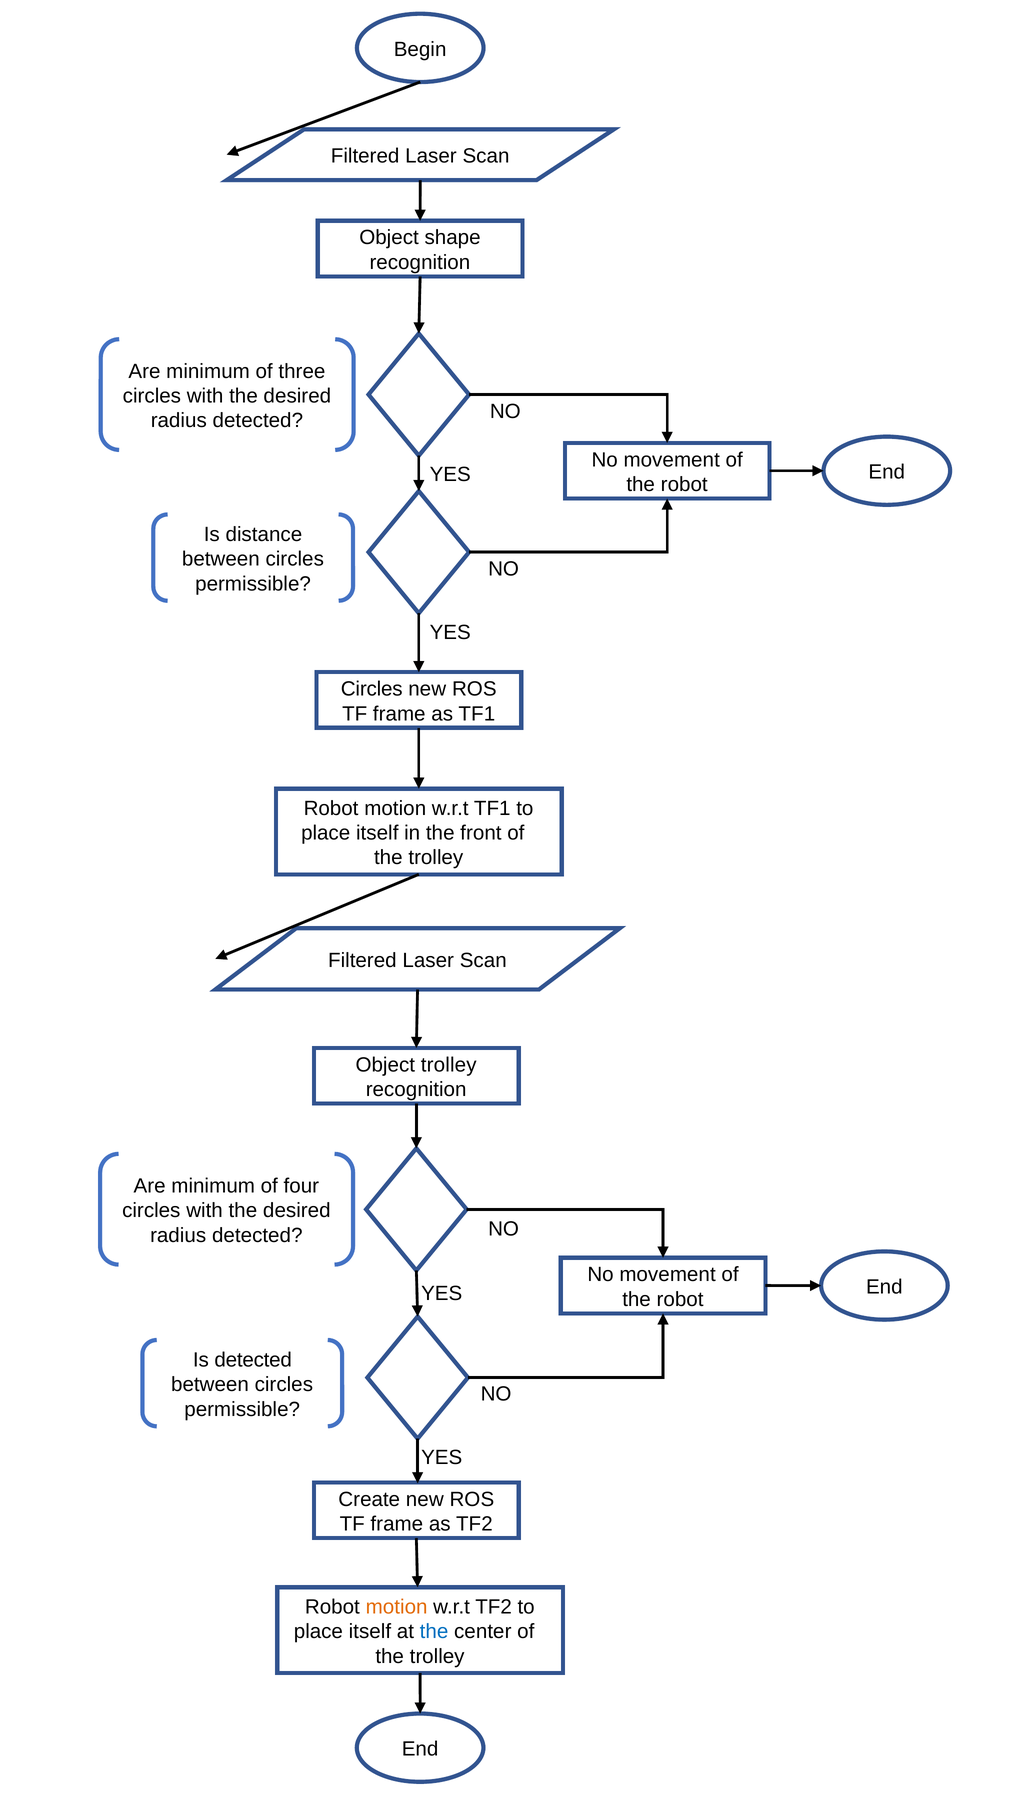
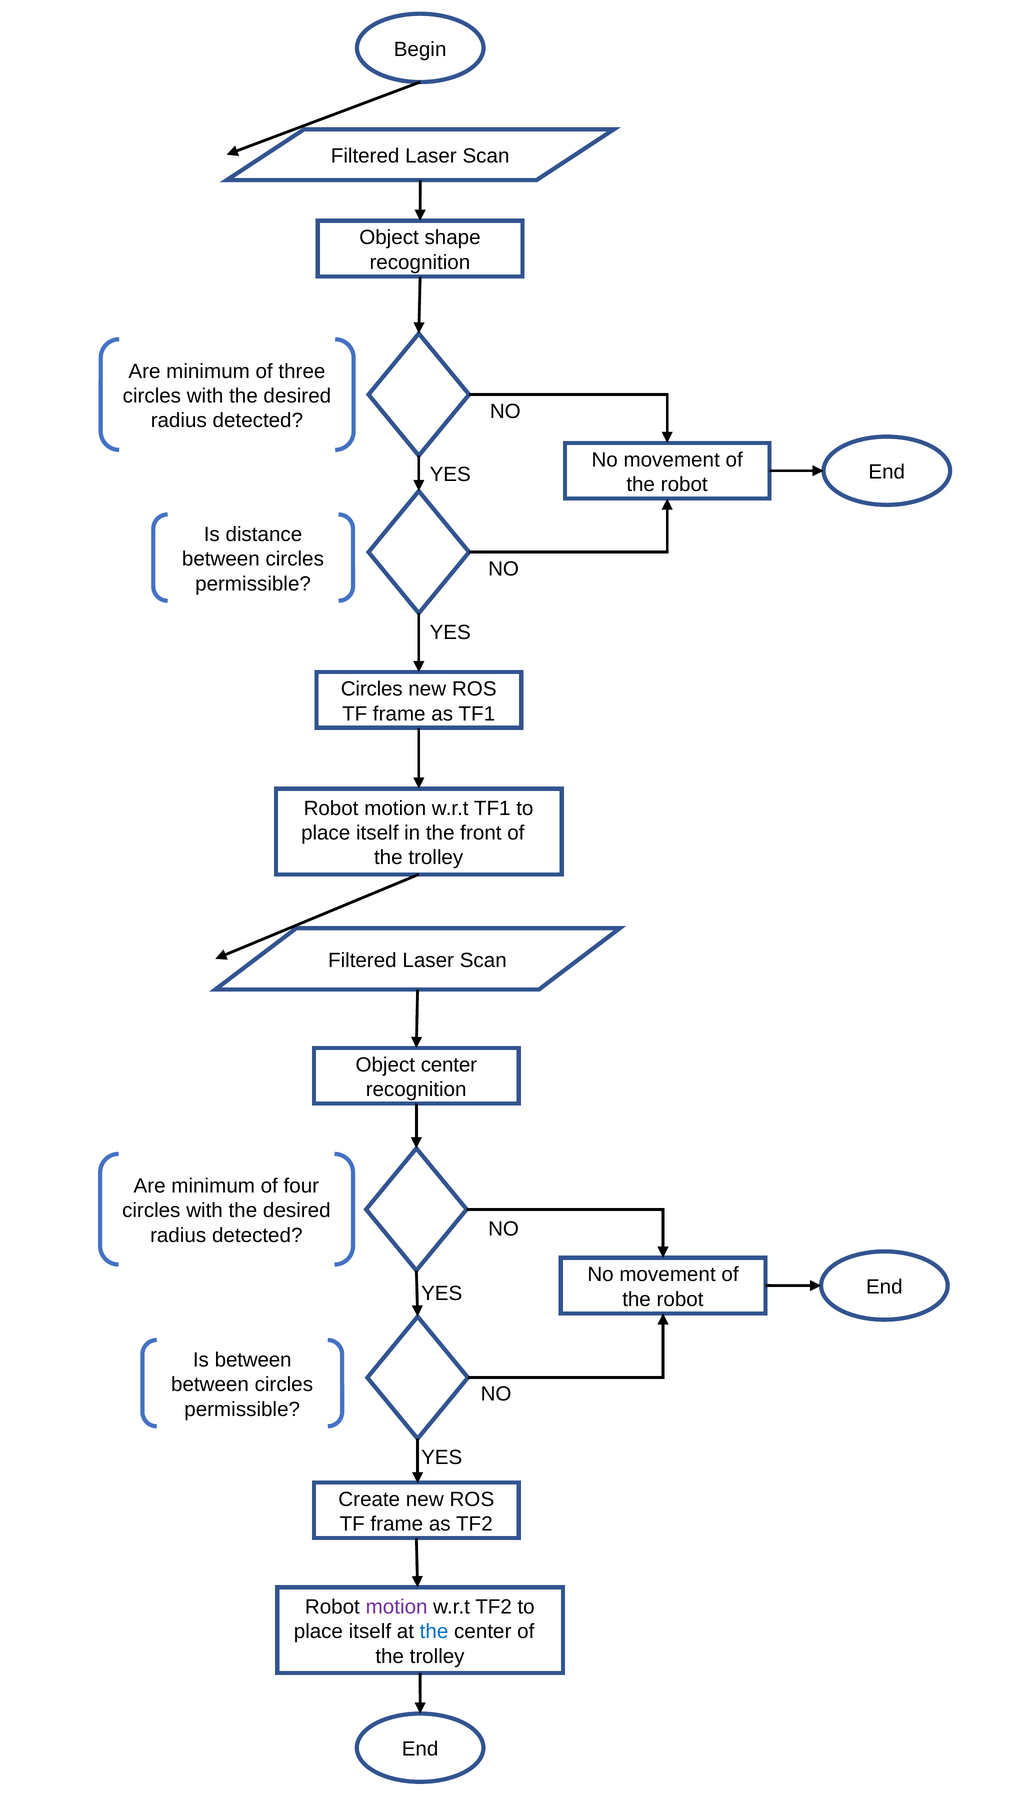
Object trolley: trolley -> center (449, 1065)
Is detected: detected -> between (253, 1359)
motion colour: orange -> purple (397, 1606)
